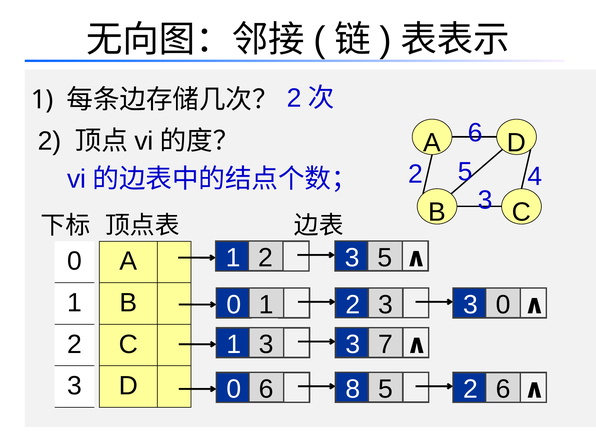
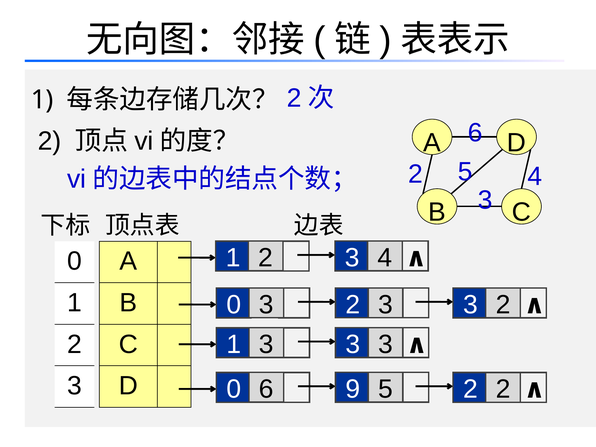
3 5: 5 -> 4 (385, 258)
1: 1 -> 3 (266, 305)
0: 0 -> 2 (503, 305)
3 7: 7 -> 3 (386, 344)
8: 8 -> 9 (353, 389)
6: 6 -> 2 (503, 389)
